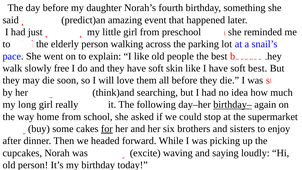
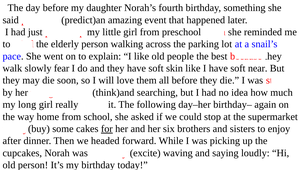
free: free -> fear (62, 68)
soft best: best -> near (258, 68)
birthday– underline: present -> none (233, 105)
